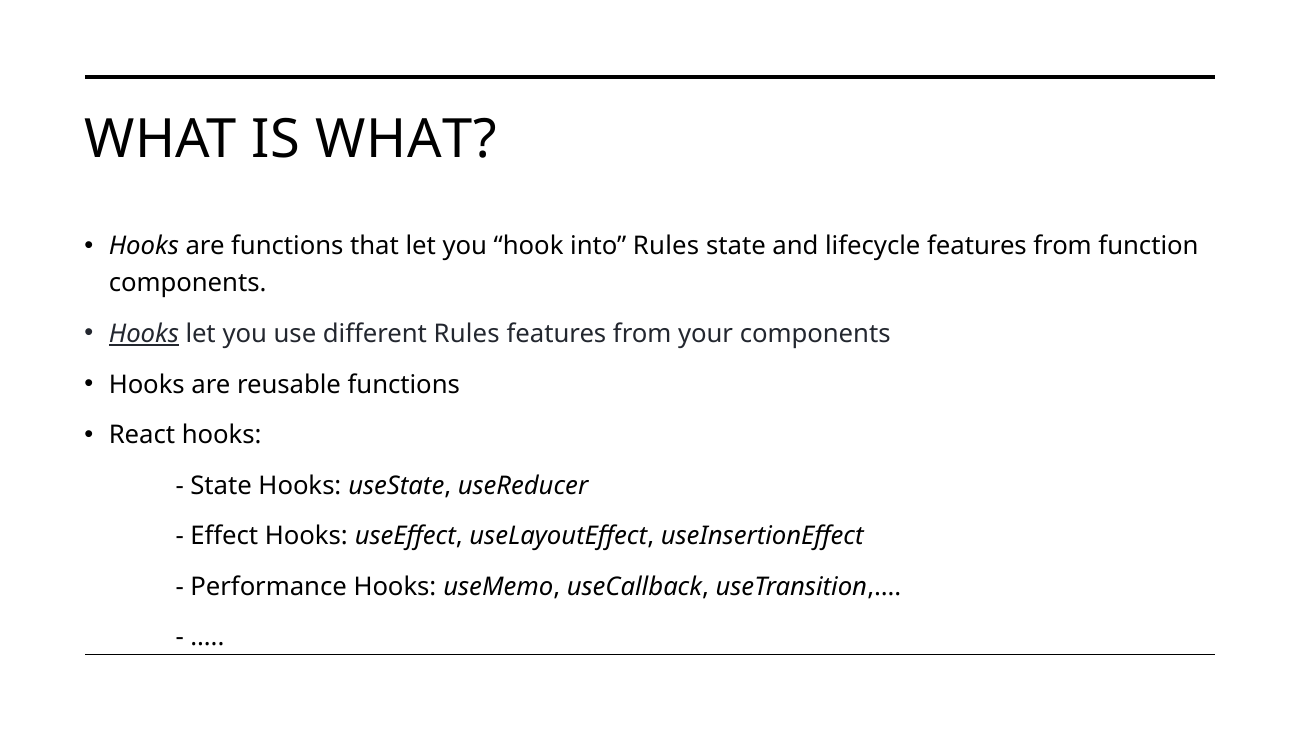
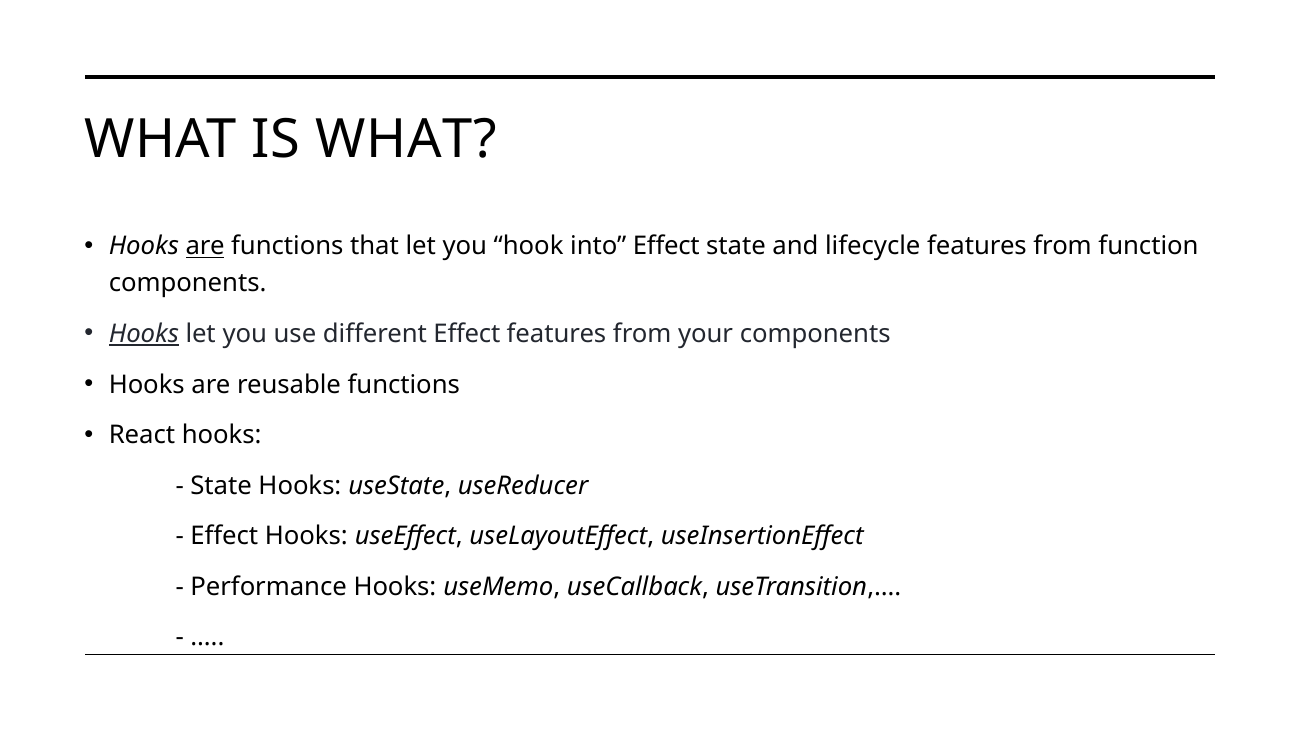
are underline: none -> present (205, 247)
into Rules: Rules -> Effect (666, 247)
different Rules: Rules -> Effect (467, 334)
